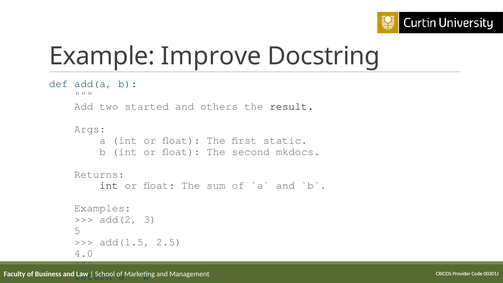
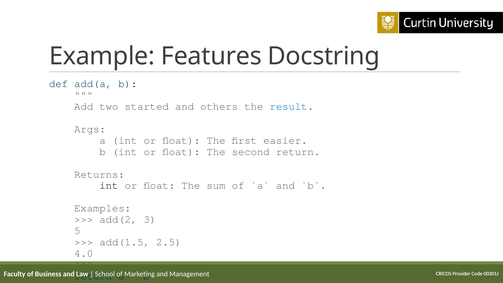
Improve: Improve -> Features (211, 56)
result colour: black -> blue (292, 106)
static: static -> easier (285, 140)
second mkdocs: mkdocs -> return (298, 152)
